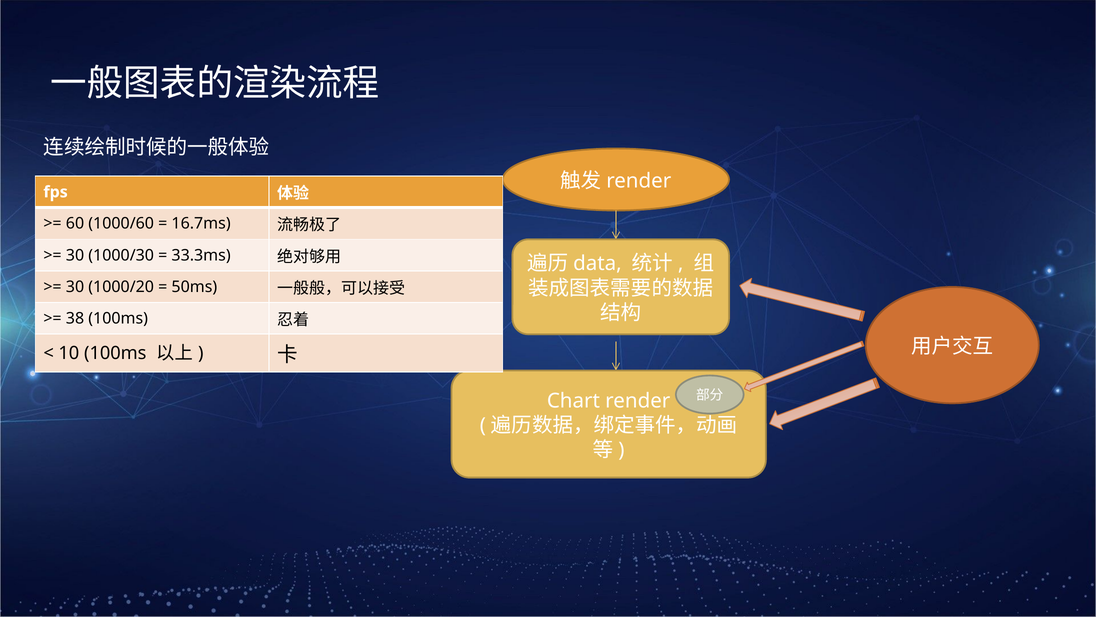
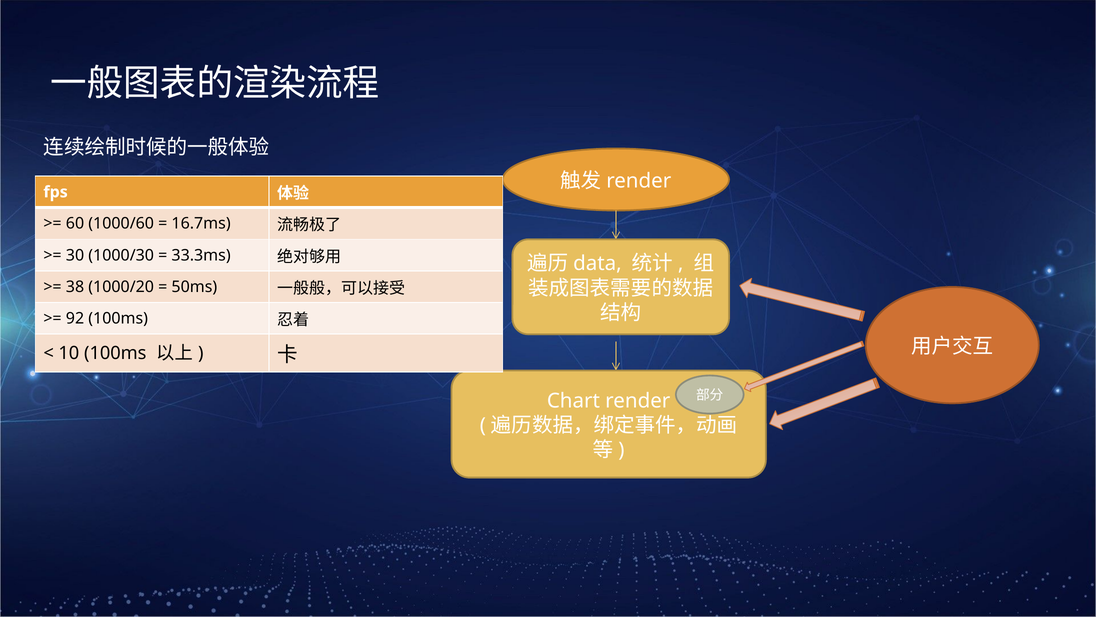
30: 30 -> 38 (75, 287)
38: 38 -> 92 (75, 318)
